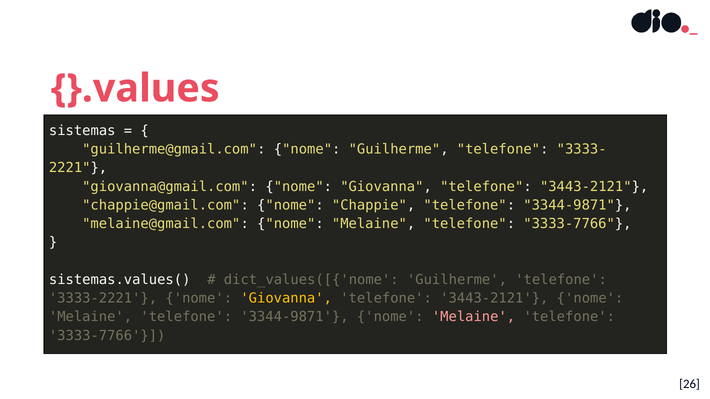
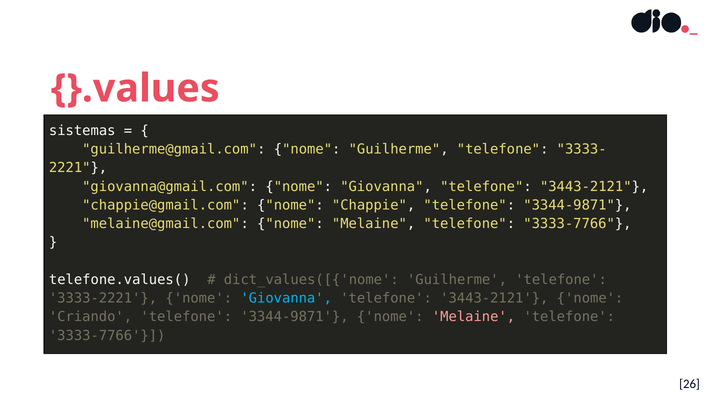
sistemas.values(: sistemas.values( -> telefone.values( (120, 280)
Giovanna colour: yellow -> light blue (286, 299)
Melaine: Melaine -> Criando (91, 317)
